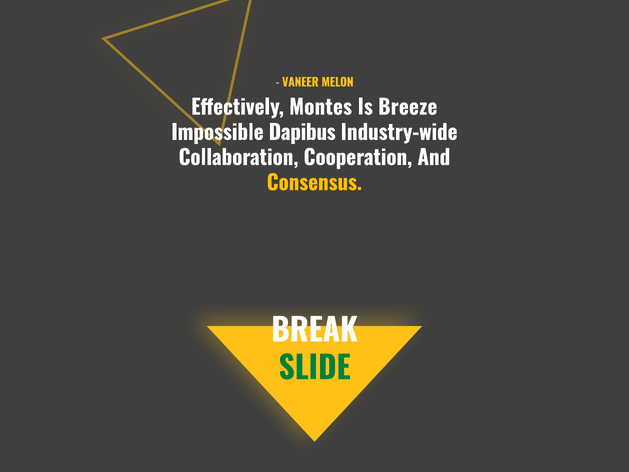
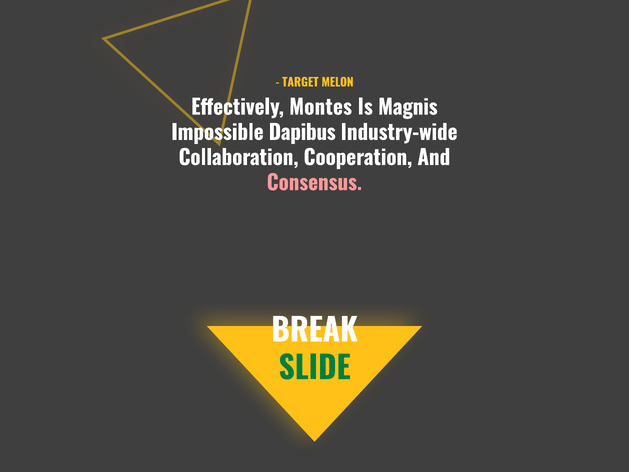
VANEER: VANEER -> TARGET (300, 83)
Breeze: Breeze -> Magnis (408, 108)
Consensus colour: yellow -> pink (314, 183)
